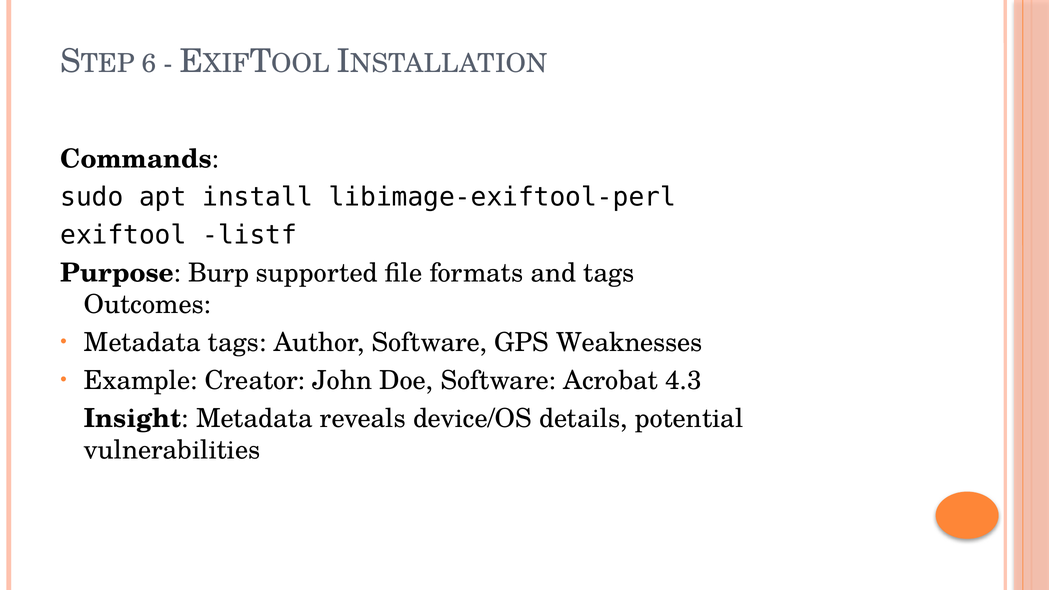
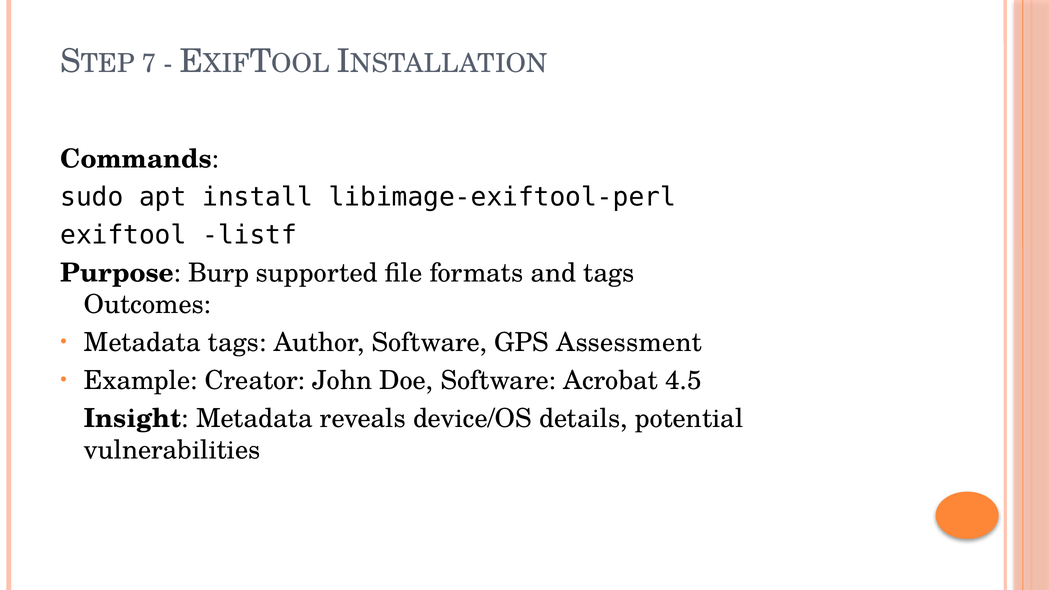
6: 6 -> 7 (149, 64)
Weaknesses: Weaknesses -> Assessment (629, 343)
4.3: 4.3 -> 4.5 (683, 381)
